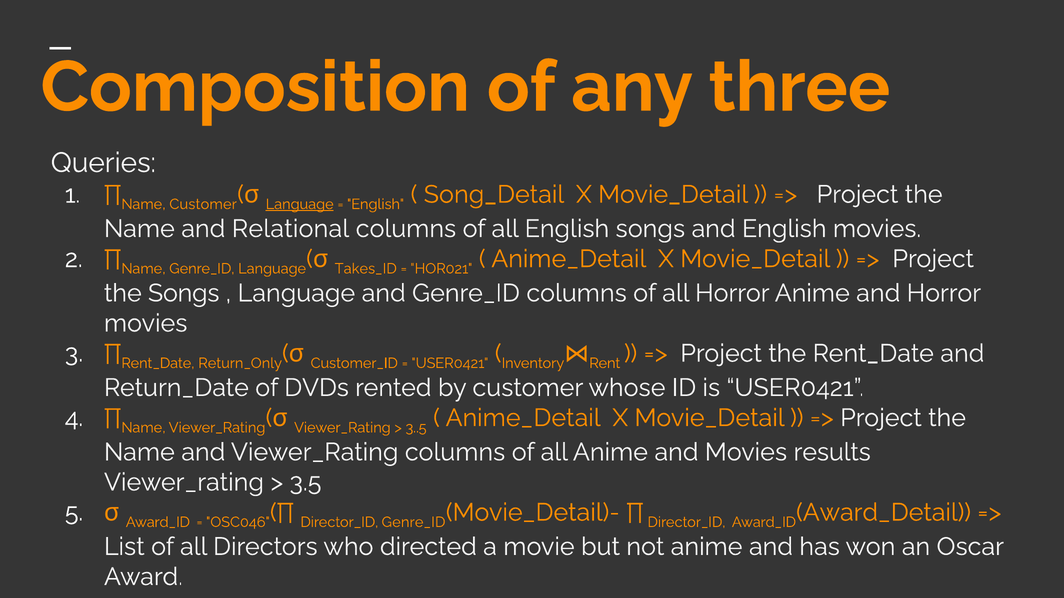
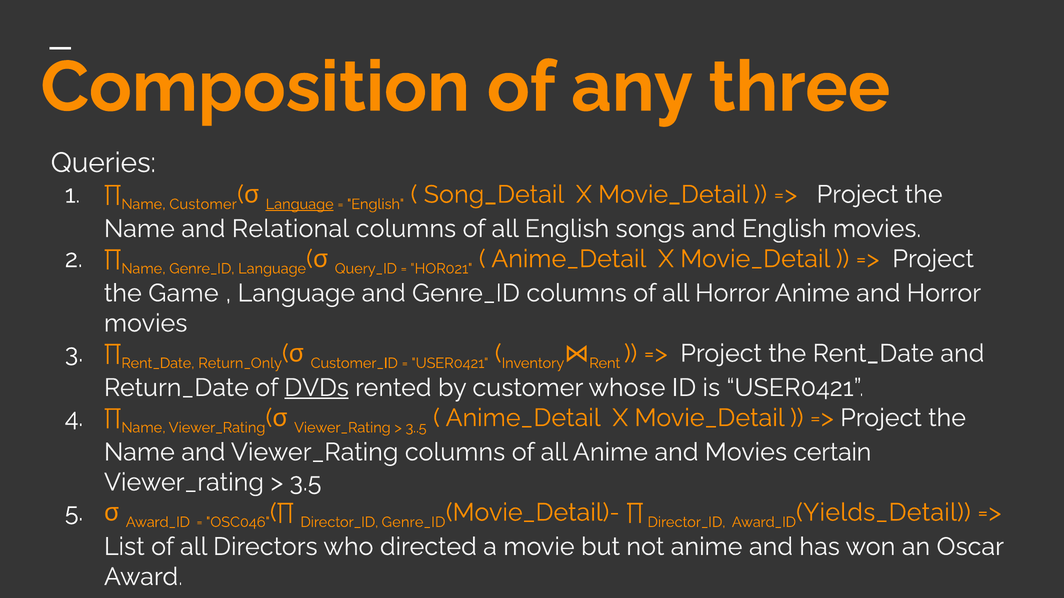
Takes_ID: Takes_ID -> Query_ID (366, 269)
the Songs: Songs -> Game (183, 293)
DVDs underline: none -> present (317, 388)
results: results -> certain (832, 452)
Award_Detail: Award_Detail -> Yields_Detail (883, 513)
